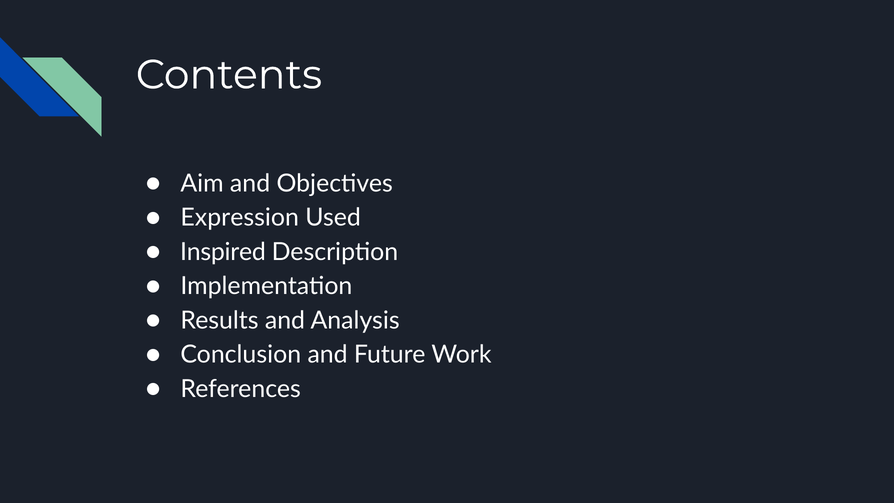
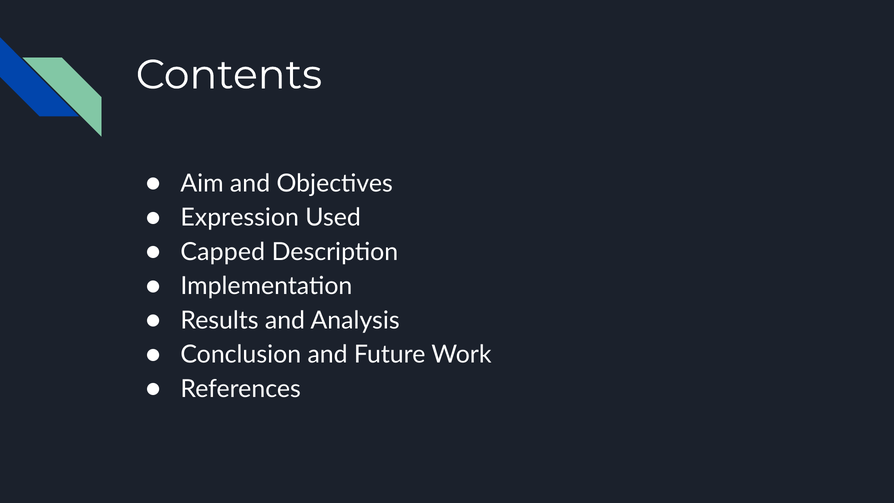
Inspired: Inspired -> Capped (223, 252)
